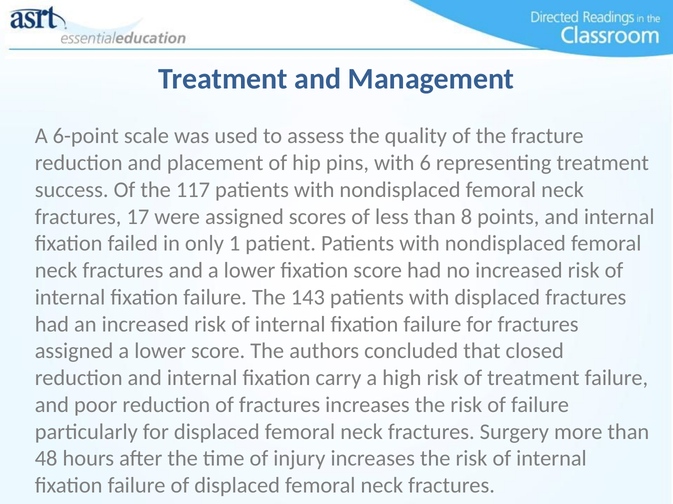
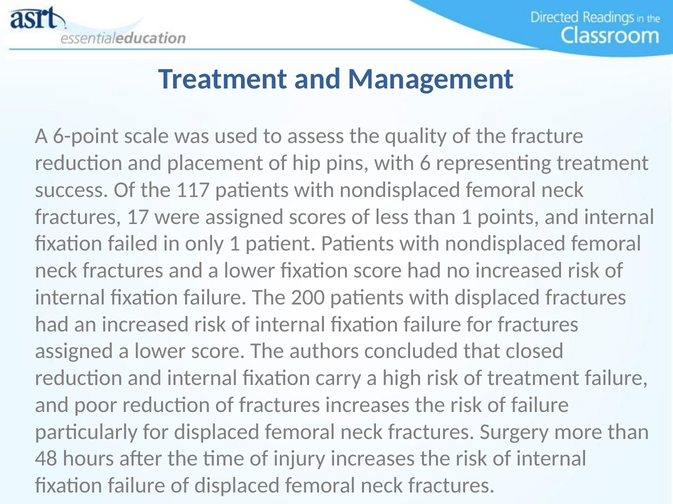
than 8: 8 -> 1 (467, 217)
143: 143 -> 200 (308, 298)
